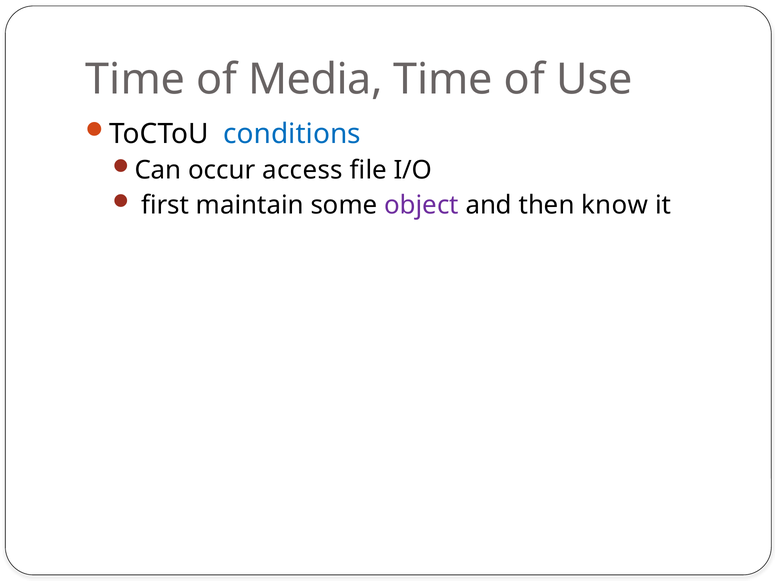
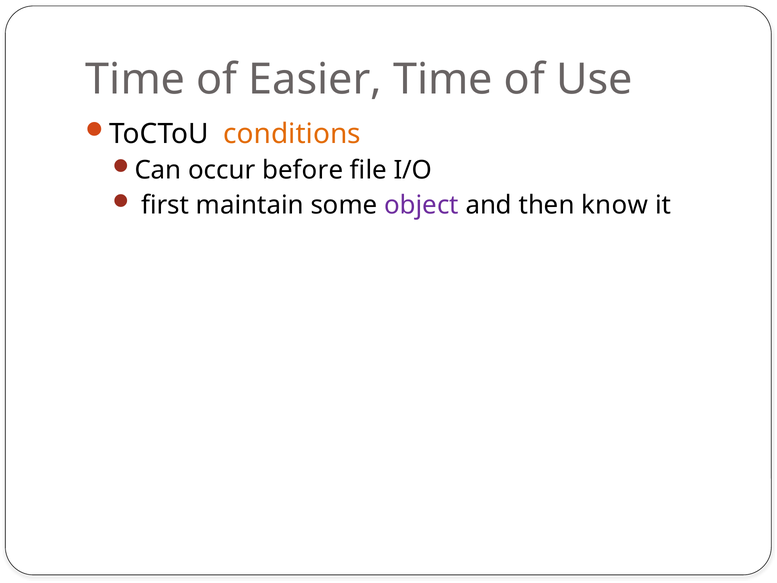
Media: Media -> Easier (315, 79)
conditions colour: blue -> orange (292, 134)
access: access -> before (303, 170)
